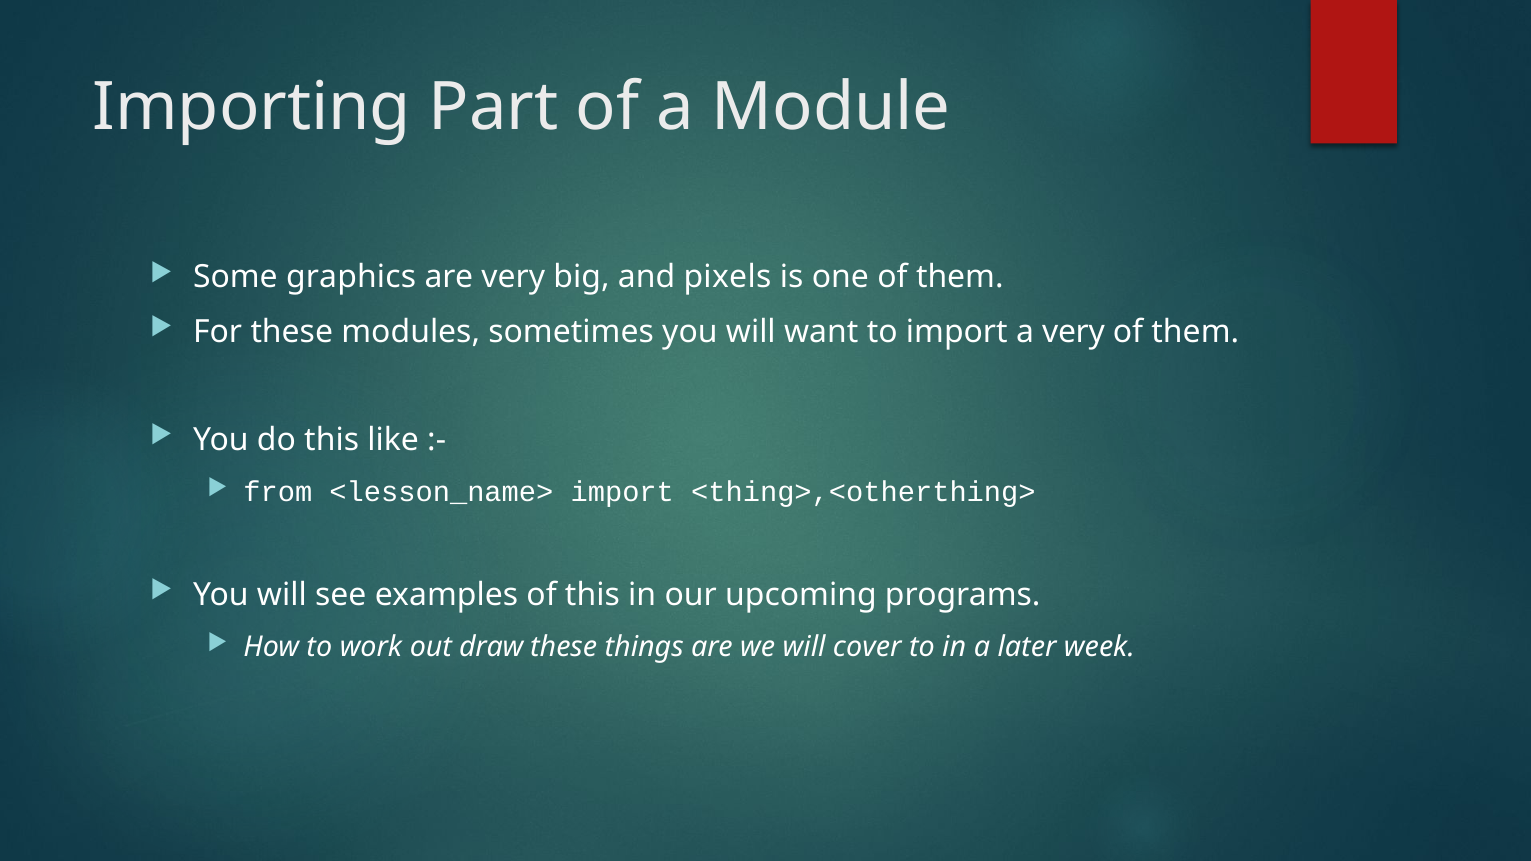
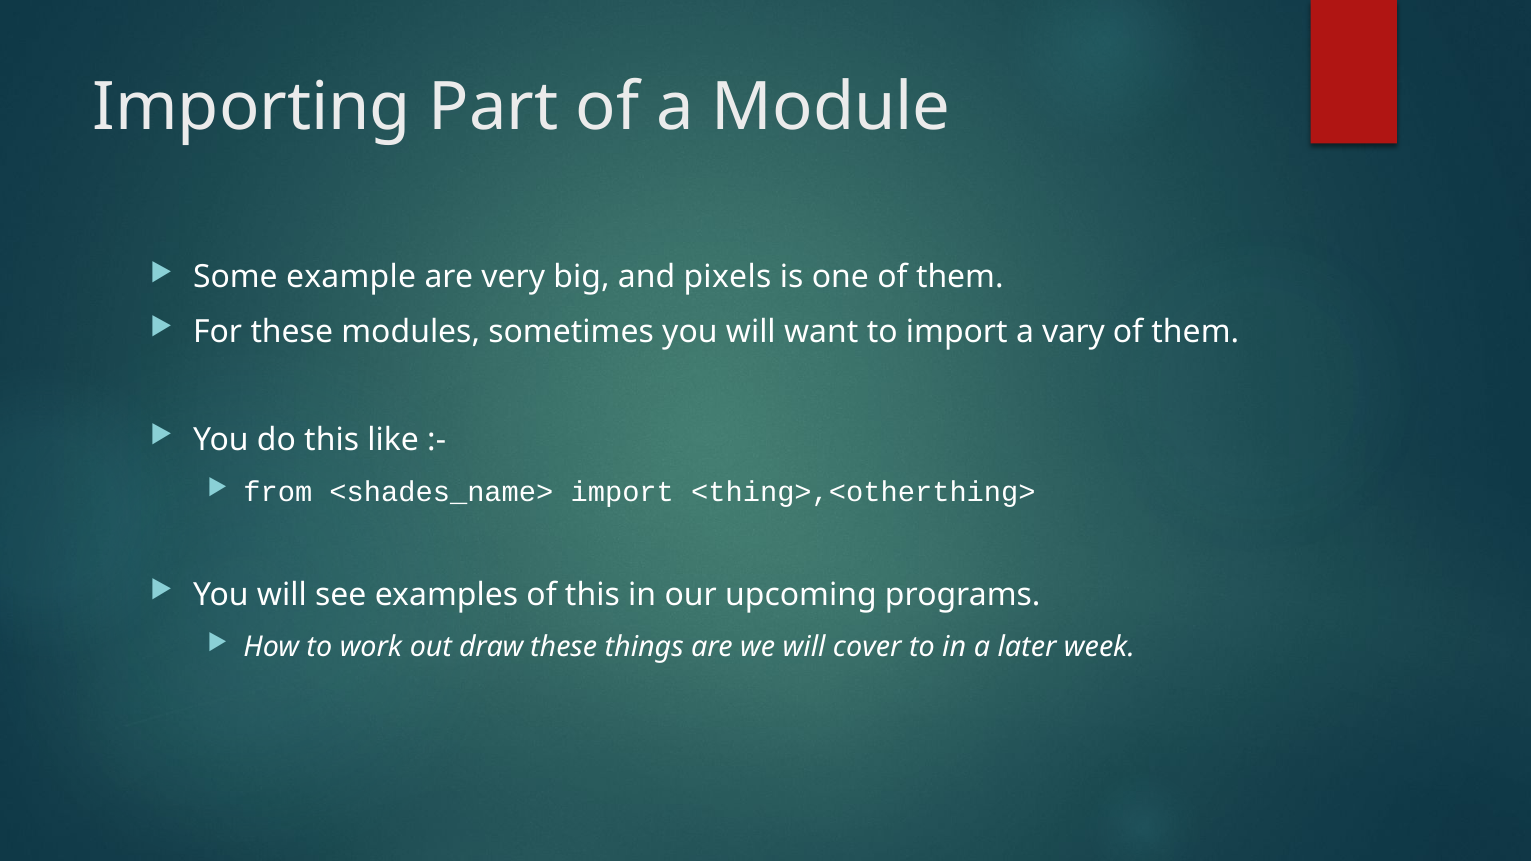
graphics: graphics -> example (351, 277)
a very: very -> vary (1073, 332)
<lesson_name>: <lesson_name> -> <shades_name> (441, 492)
